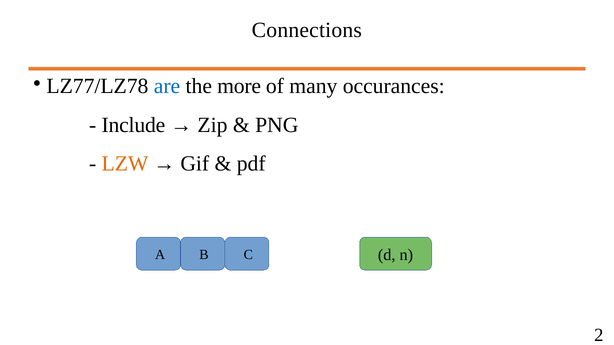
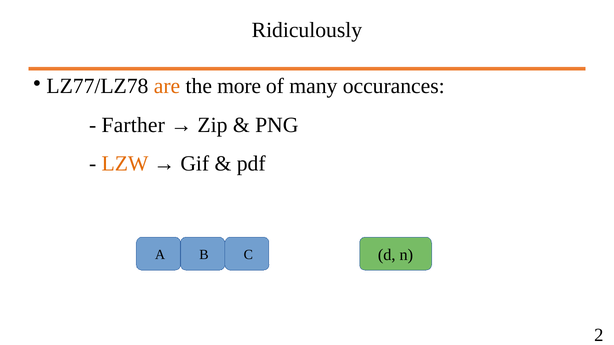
Connections: Connections -> Ridiculously (307, 30)
are colour: blue -> orange (167, 86)
Include: Include -> Farther (133, 125)
